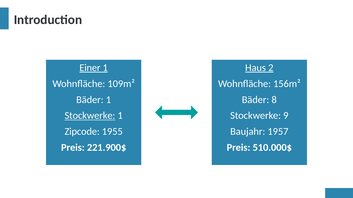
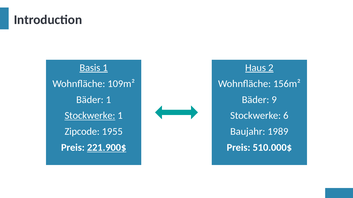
Einer: Einer -> Basis (90, 68)
8: 8 -> 9 (274, 100)
9: 9 -> 6 (286, 116)
1957: 1957 -> 1989 (278, 132)
221.900$ underline: none -> present (107, 148)
